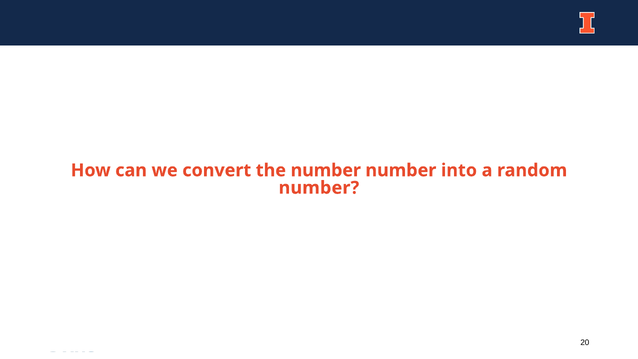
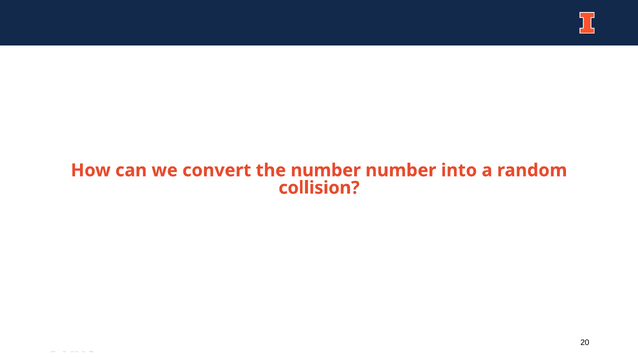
number: number -> collision (319, 188)
